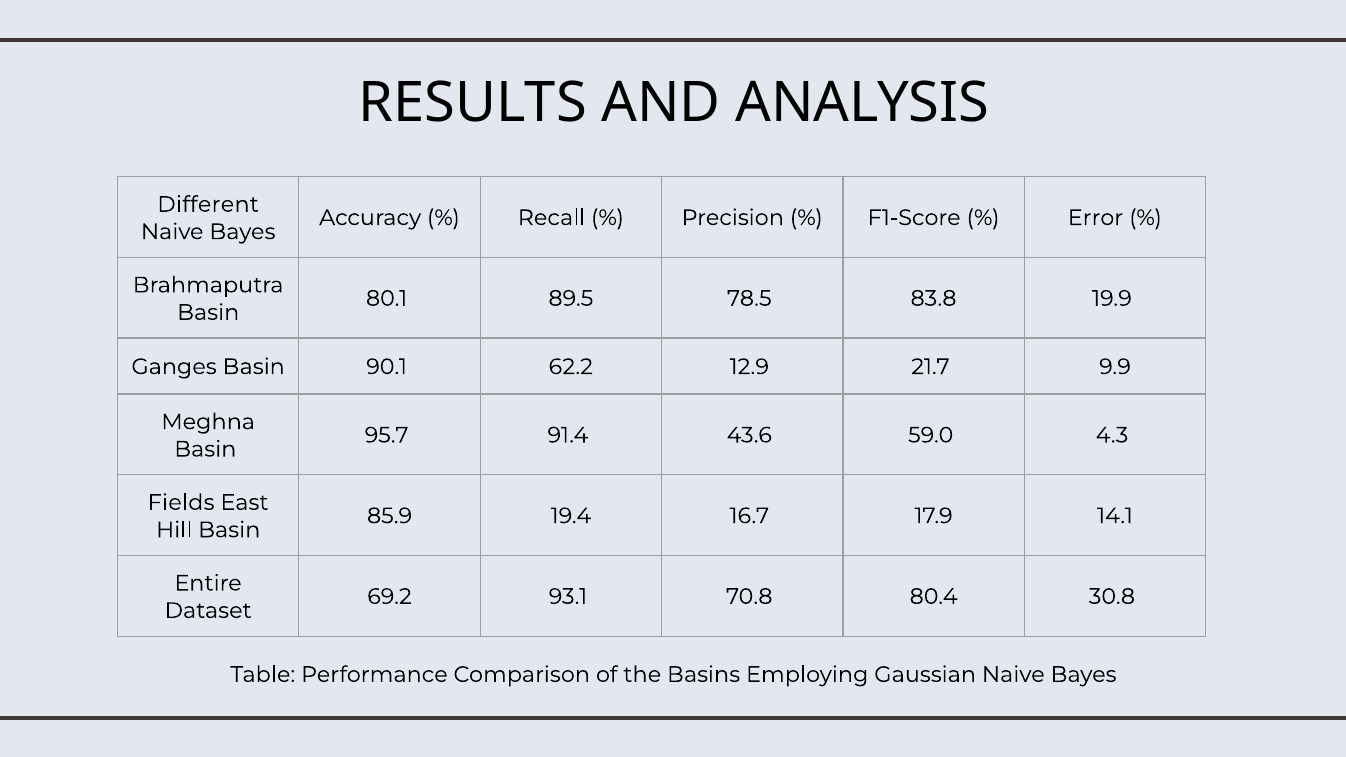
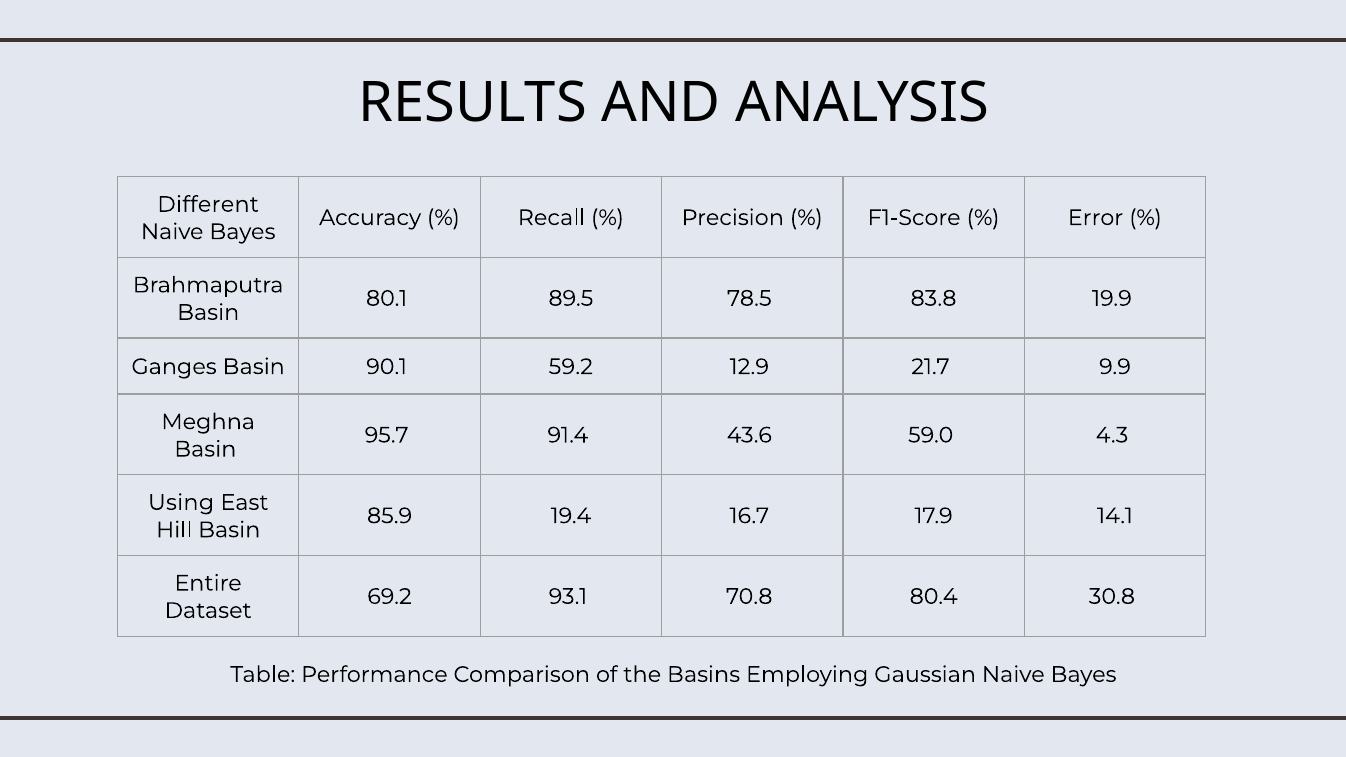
62.2: 62.2 -> 59.2 (571, 367)
Fields: Fields -> Using (181, 503)
